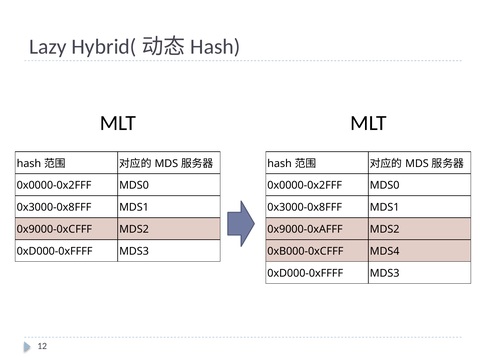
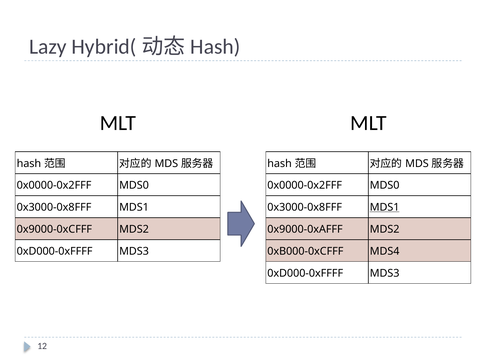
MDS1 underline: none -> present (385, 207)
